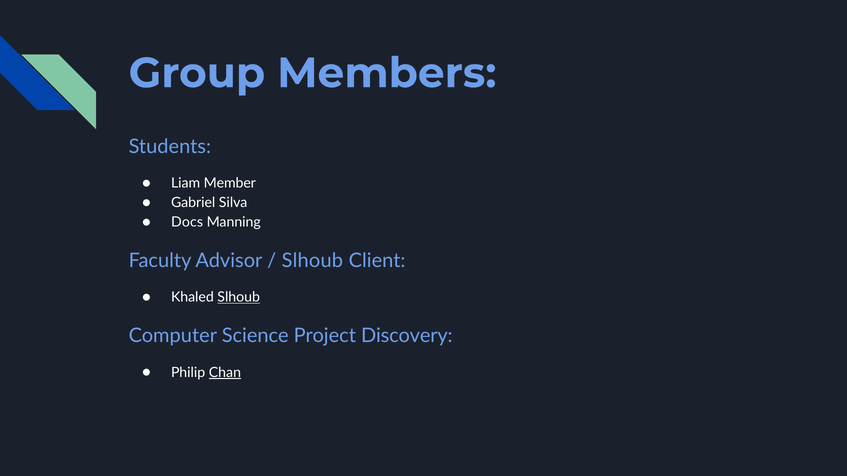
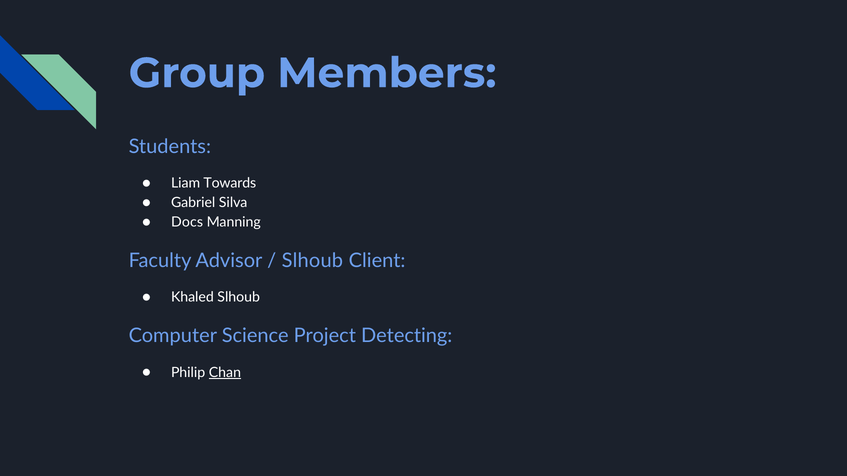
Member: Member -> Towards (230, 183)
Slhoub underline: present -> none (239, 297)
Discovery: Discovery -> Detecting (407, 336)
